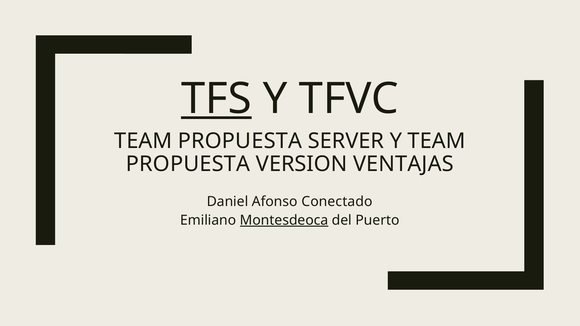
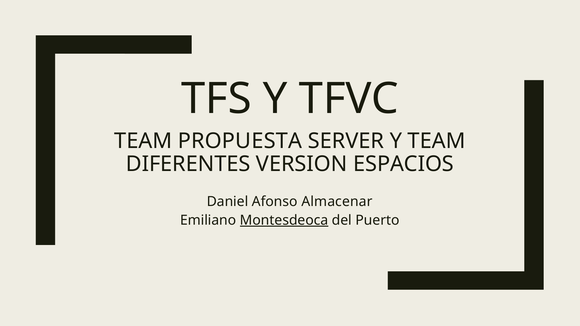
TFS underline: present -> none (216, 99)
PROPUESTA: PROPUESTA -> DIFERENTES (188, 164)
VENTAJAS: VENTAJAS -> ESPACIOS (403, 164)
Conectado: Conectado -> Almacenar (337, 202)
